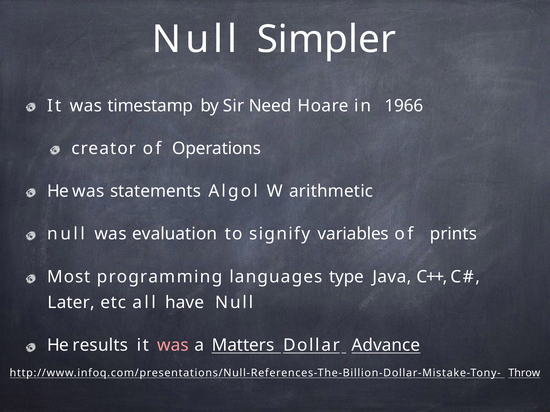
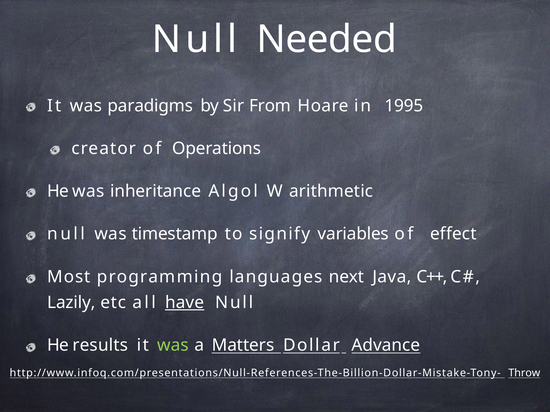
Simpler: Simpler -> Needed (327, 39)
timestamp: timestamp -> paradigms (150, 106)
Need: Need -> From (270, 106)
1966: 1966 -> 1995 (404, 106)
statements: statements -> inheritance (156, 191)
evaluation: evaluation -> timestamp (175, 234)
prints: prints -> effect (453, 234)
type: type -> next (347, 277)
Later: Later -> Lazily (71, 303)
have underline: none -> present (185, 303)
was colour: pink -> light green (173, 346)
